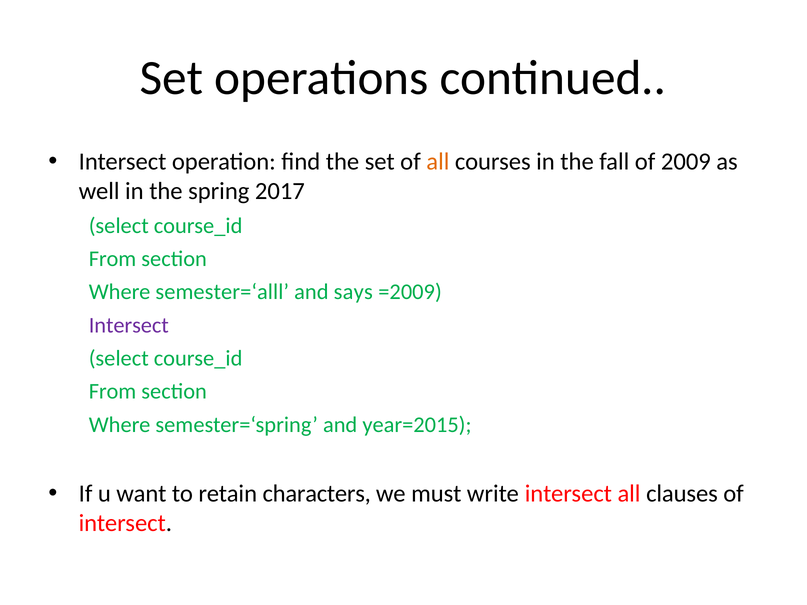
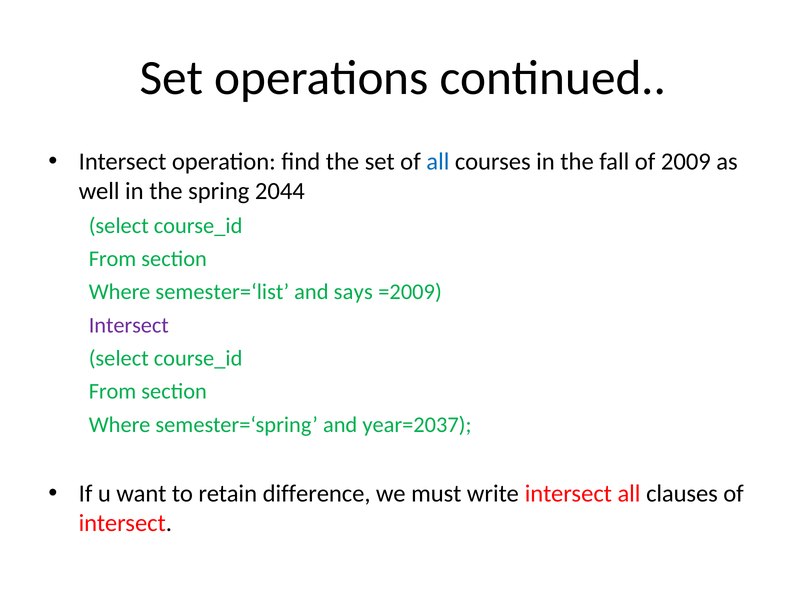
all colour: orange -> blue (438, 162)
2017: 2017 -> 2044 (280, 191)
semester=‘alll: semester=‘alll -> semester=‘list (222, 292)
year=2015: year=2015 -> year=2037 (417, 425)
characters: characters -> difference (317, 494)
